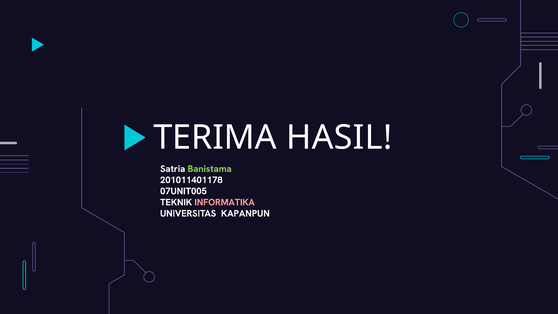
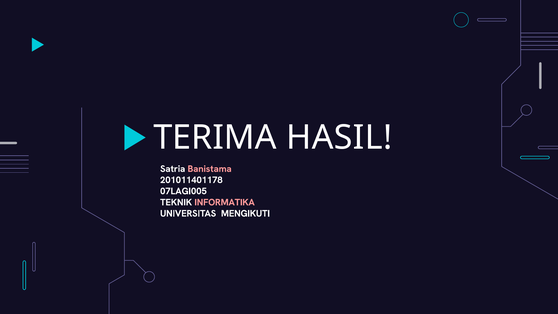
Banistama colour: light green -> pink (210, 169)
07UNIT005: 07UNIT005 -> 07LAGI005 (183, 191)
KAPANPUN: KAPANPUN -> MENGIKUTI (245, 213)
